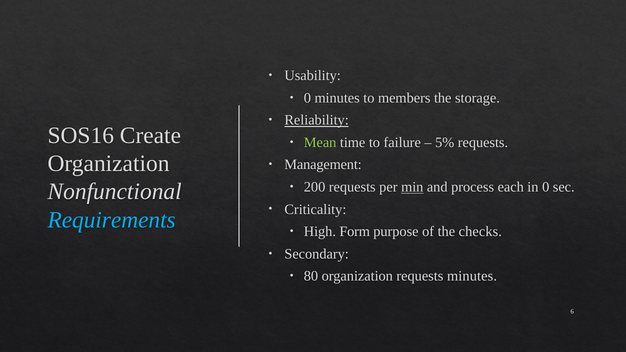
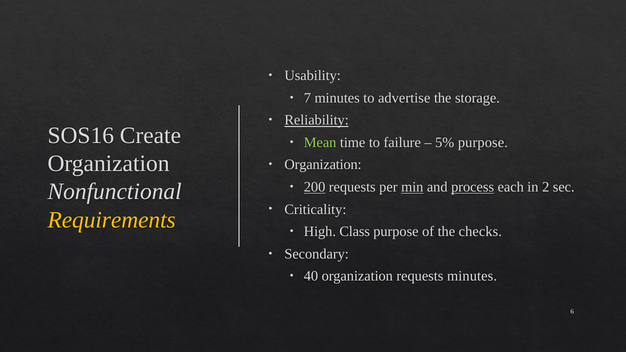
0: 0 -> 7 (307, 98)
members: members -> advertise (404, 98)
5% requests: requests -> purpose (483, 143)
Management: Management -> Organization (323, 165)
200 underline: none -> present (315, 187)
process underline: none -> present (473, 187)
in 0: 0 -> 2 (546, 187)
Requirements colour: light blue -> yellow (112, 220)
Form: Form -> Class (355, 232)
80: 80 -> 40 (311, 276)
